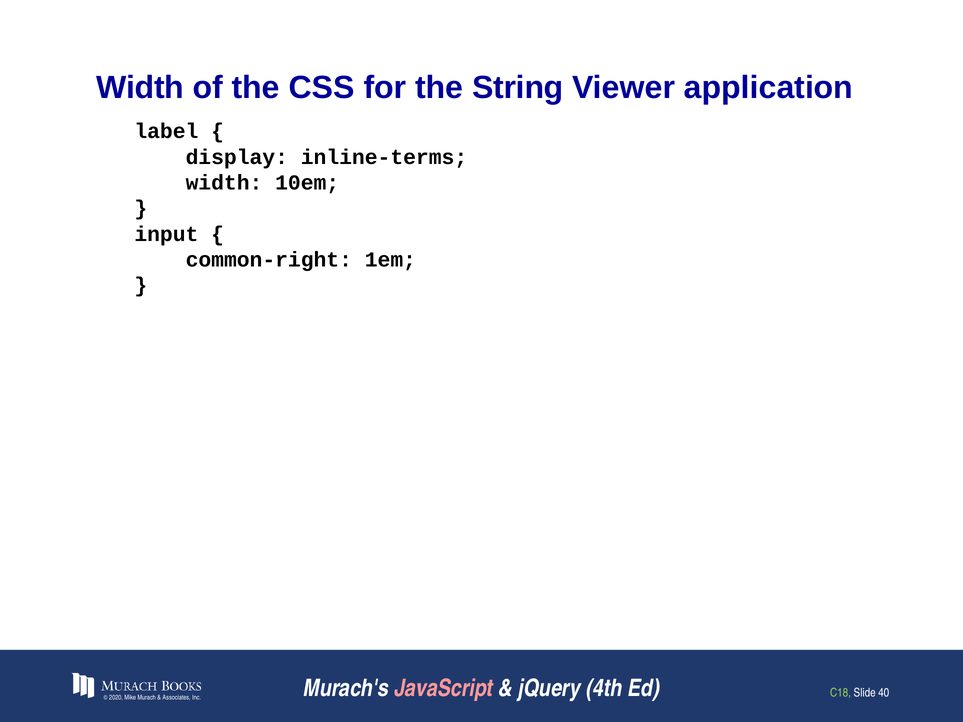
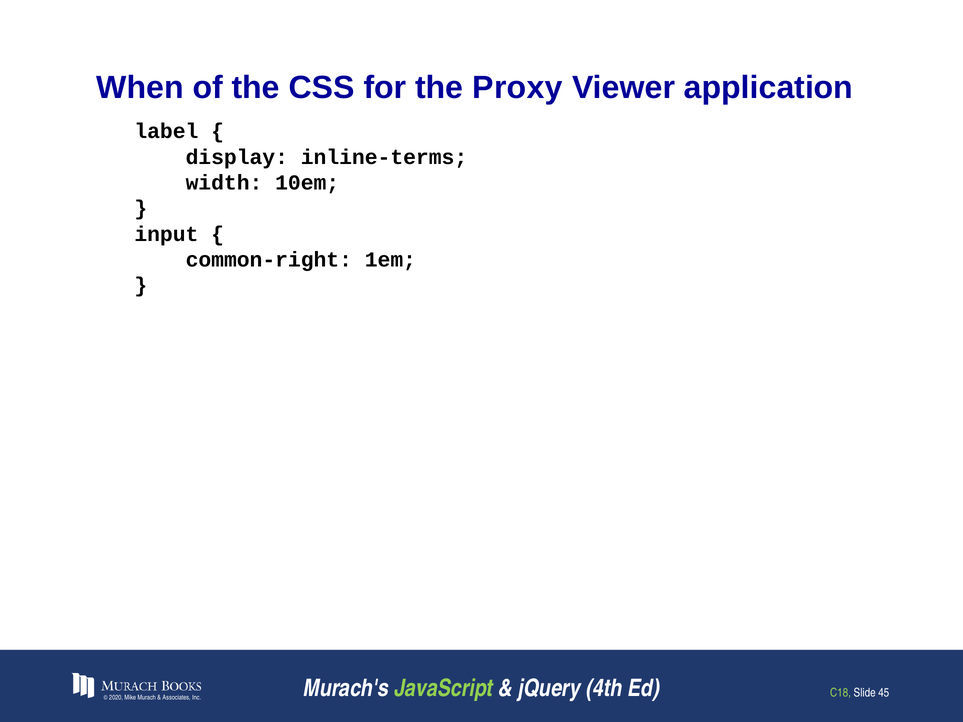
Width: Width -> When (140, 87)
String: String -> Proxy (518, 87)
JavaScript colour: pink -> light green (444, 689)
40: 40 -> 45 (884, 693)
